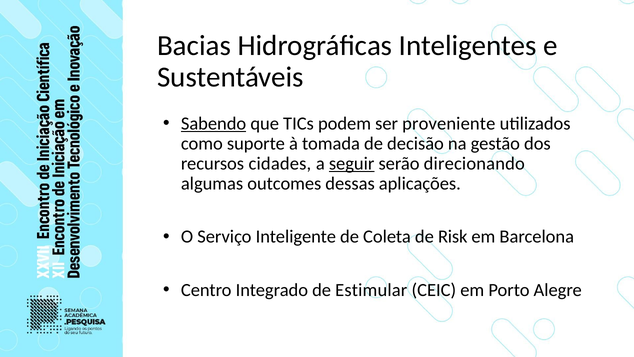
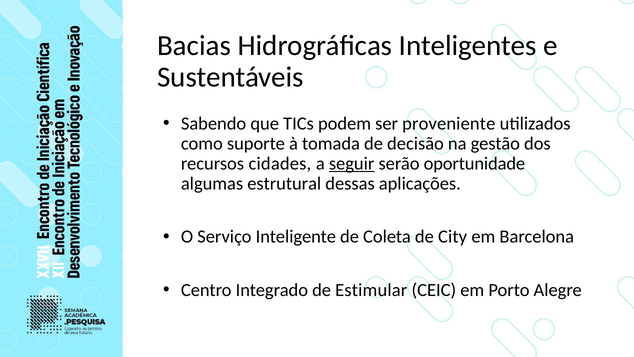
Sabendo underline: present -> none (214, 123)
direcionando: direcionando -> oportunidade (474, 163)
outcomes: outcomes -> estrutural (284, 183)
Risk: Risk -> City (453, 236)
